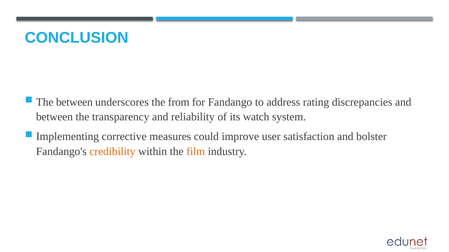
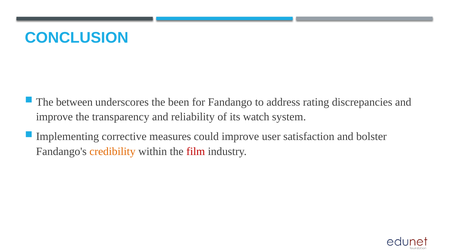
from: from -> been (179, 102)
between: between -> improve (54, 117)
film colour: orange -> red (196, 152)
